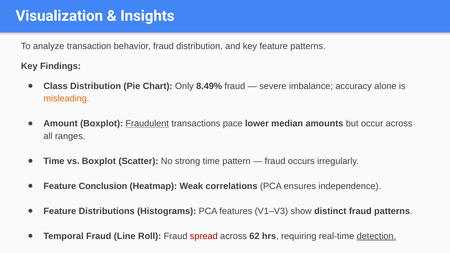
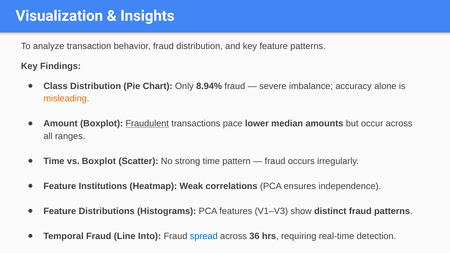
8.49%: 8.49% -> 8.94% (209, 86)
Conclusion: Conclusion -> Institutions (103, 186)
Roll: Roll -> Into (150, 236)
spread colour: red -> blue (204, 236)
62: 62 -> 36 (254, 236)
detection underline: present -> none (376, 236)
